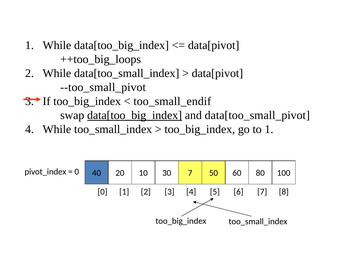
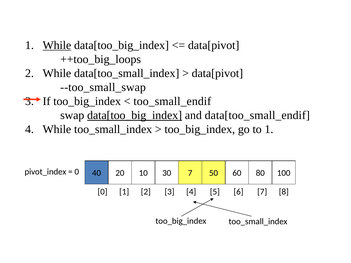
While underline: none -> present (57, 45)
--too_small_pivot: --too_small_pivot -> --too_small_swap (103, 87)
data[too_small_pivot: data[too_small_pivot -> data[too_small_endif (257, 115)
